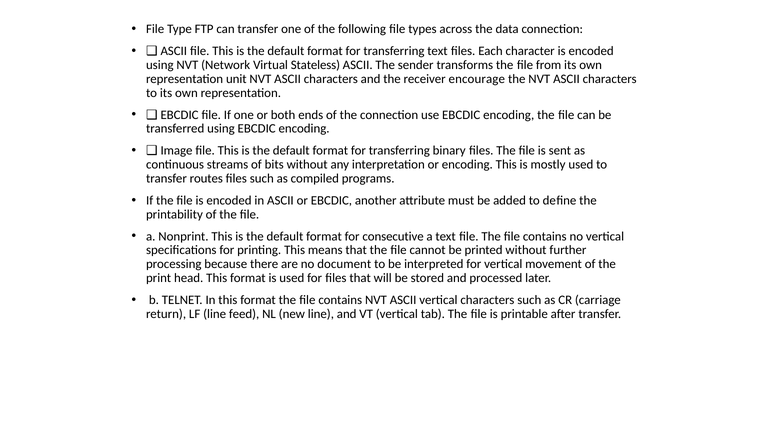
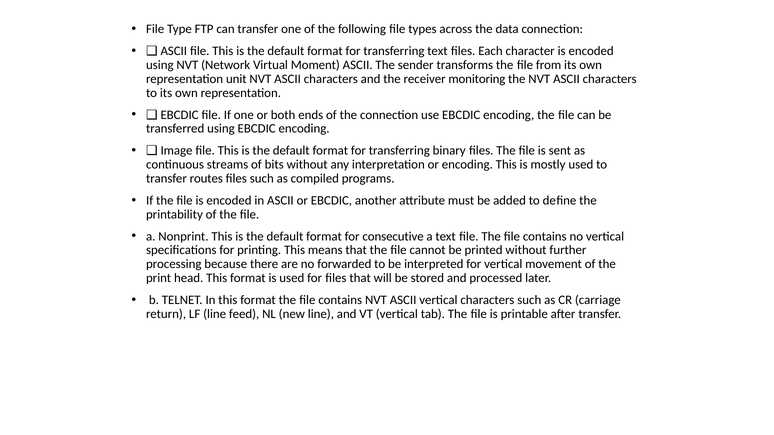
Stateless: Stateless -> Moment (315, 65)
encourage: encourage -> monitoring (477, 79)
document: document -> forwarded (344, 264)
